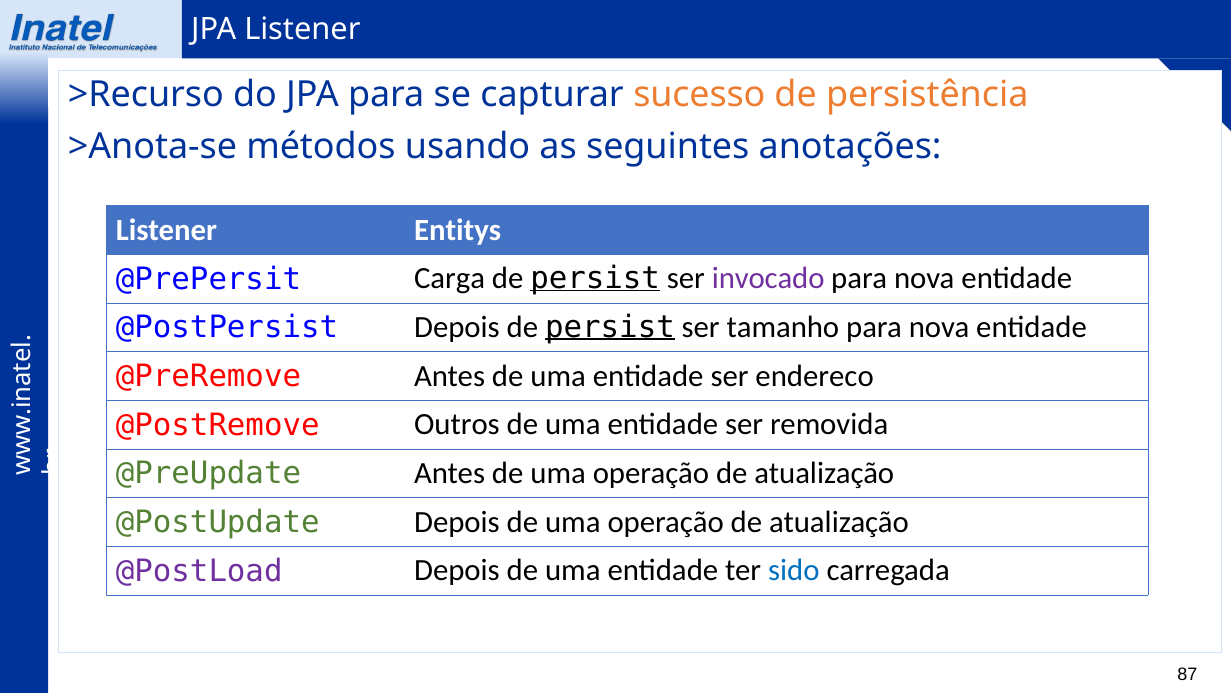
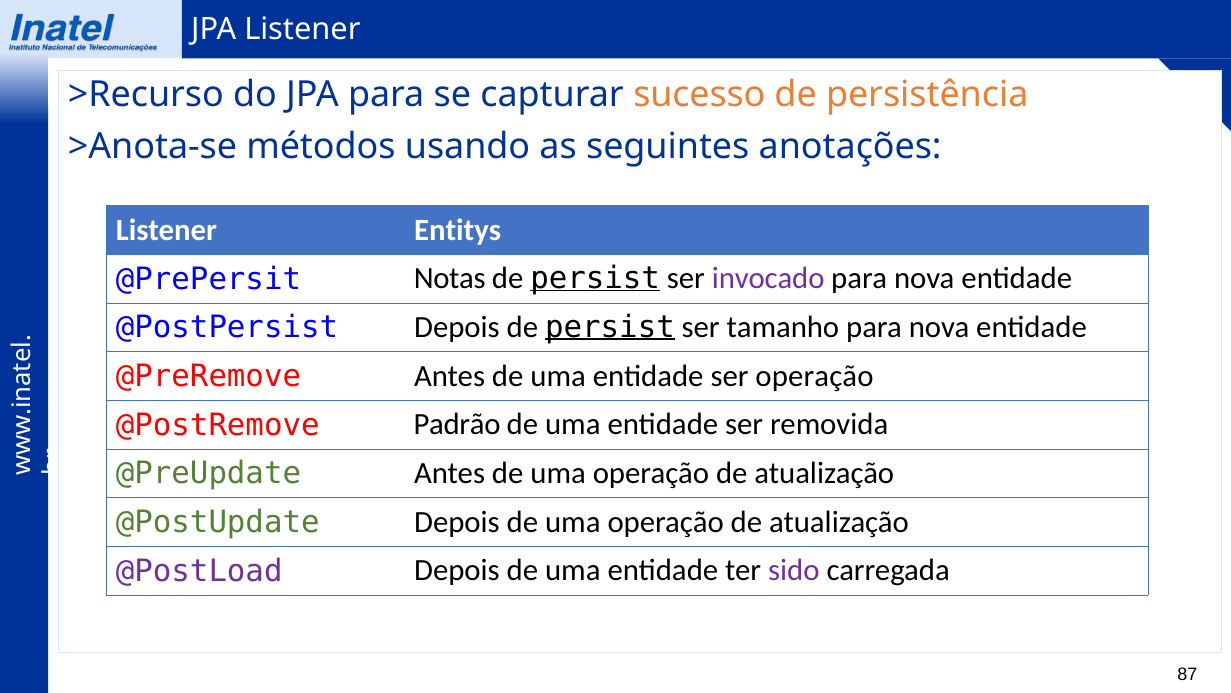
Carga: Carga -> Notas (450, 279)
ser endereco: endereco -> operação (815, 376)
Outros: Outros -> Padrão (457, 424)
sido colour: blue -> purple (794, 570)
